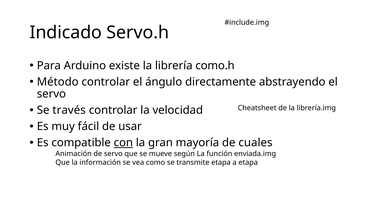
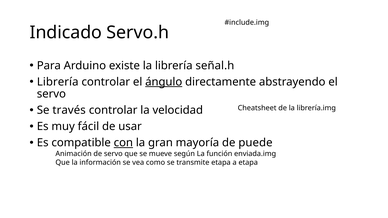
como.h: como.h -> señal.h (215, 66)
Método: Método -> Librería (58, 82)
ángulo underline: none -> present (164, 82)
cuales: cuales -> puede (255, 143)
